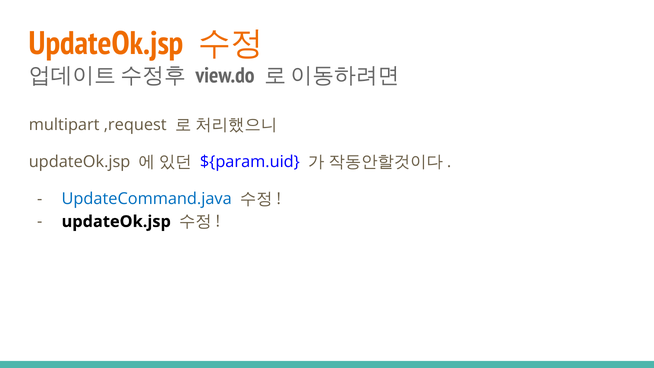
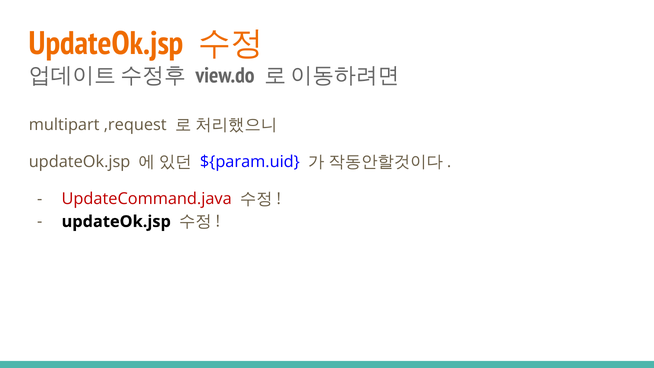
UpdateCommand.java colour: blue -> red (147, 199)
